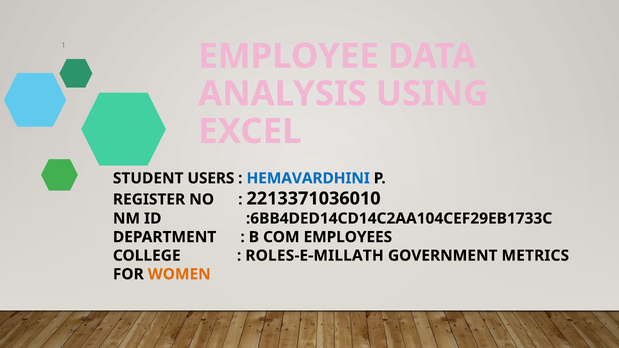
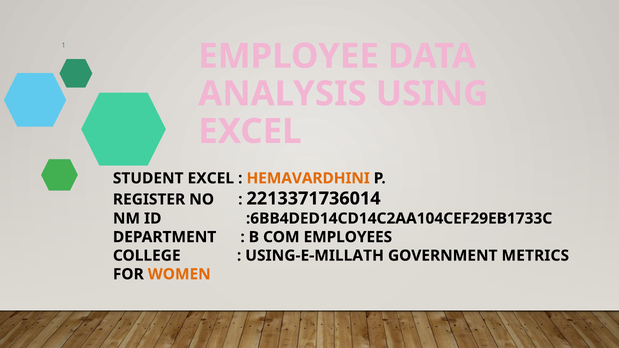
STUDENT USERS: USERS -> EXCEL (211, 178)
HEMAVARDHINI colour: blue -> orange (308, 178)
2213371036010: 2213371036010 -> 2213371736014 (314, 199)
ROLES-E-MILLATH: ROLES-E-MILLATH -> USING-E-MILLATH (315, 256)
